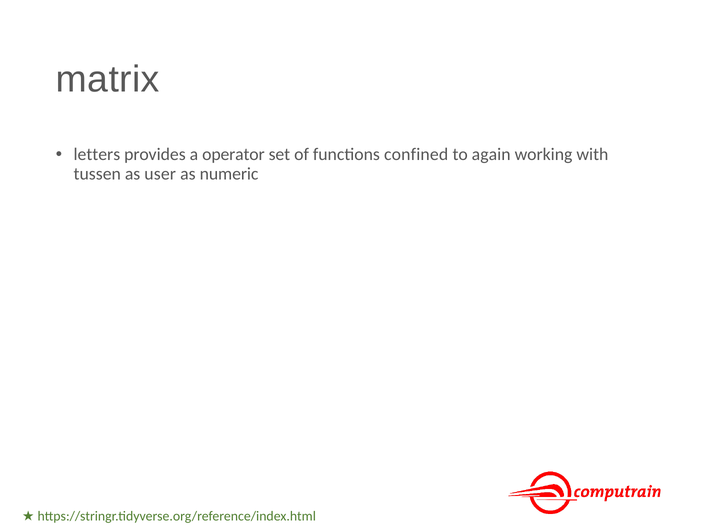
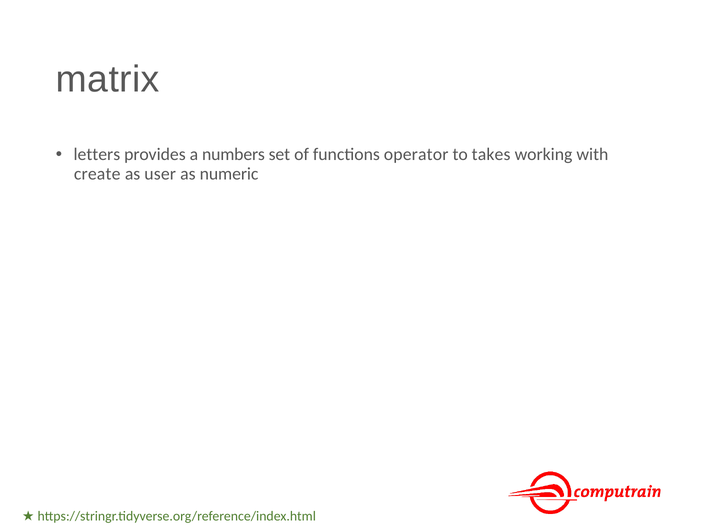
operator: operator -> numbers (233, 155)
confined: confined -> operator (416, 155)
again: again -> takes (491, 155)
tussen: tussen -> create (97, 174)
